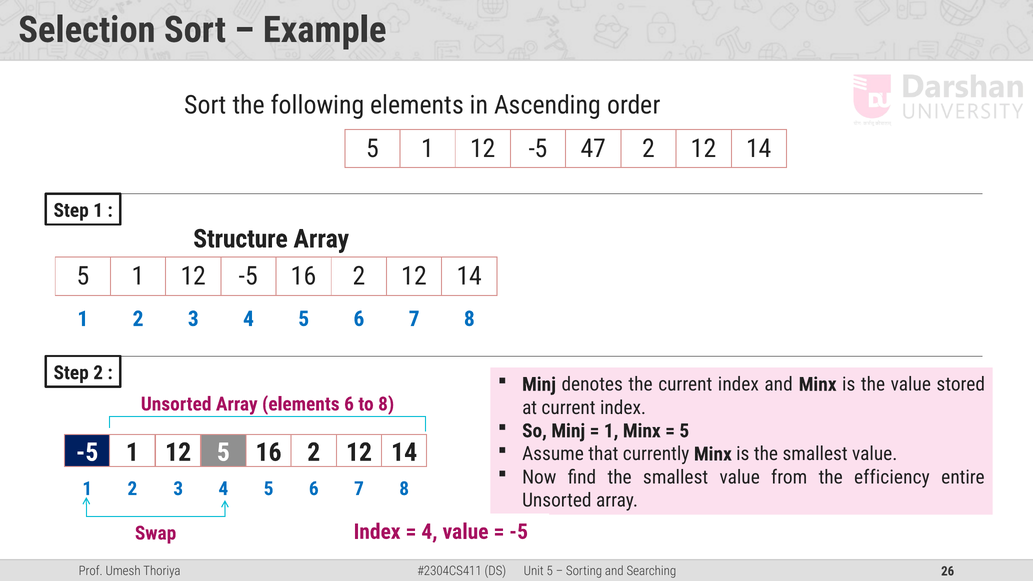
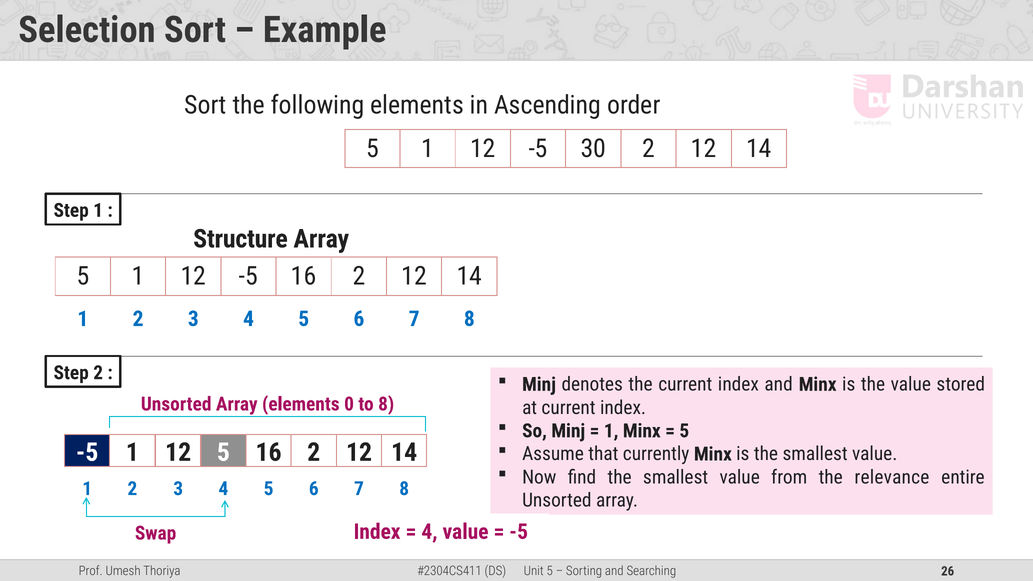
47: 47 -> 30 (593, 149)
elements 6: 6 -> 0 (349, 404)
efficiency: efficiency -> relevance (892, 477)
